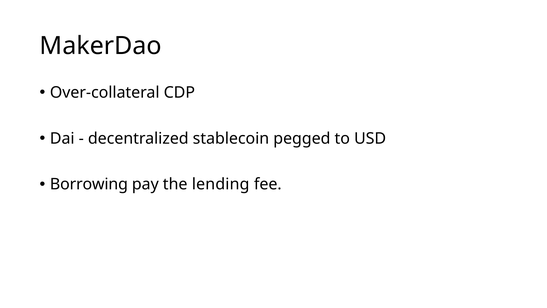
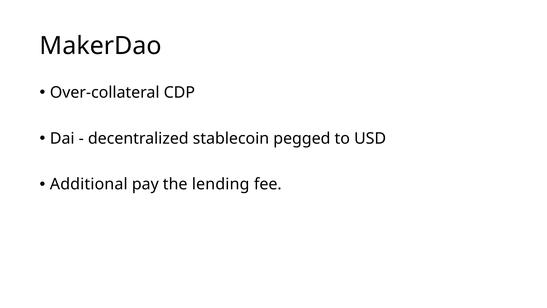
Borrowing: Borrowing -> Additional (89, 184)
